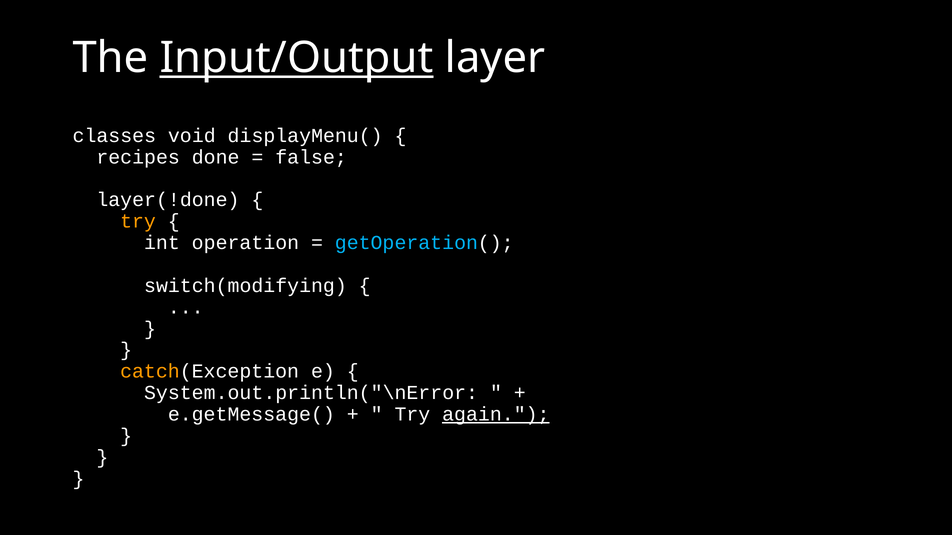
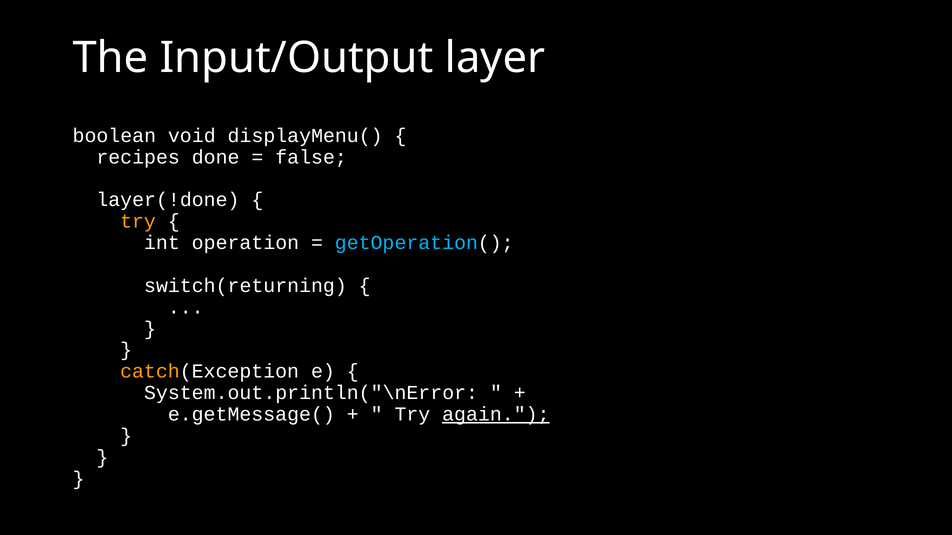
Input/Output underline: present -> none (297, 58)
classes: classes -> boolean (114, 136)
switch(modifying: switch(modifying -> switch(returning (245, 286)
